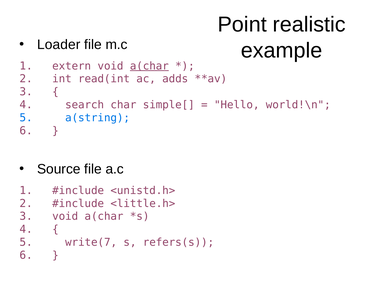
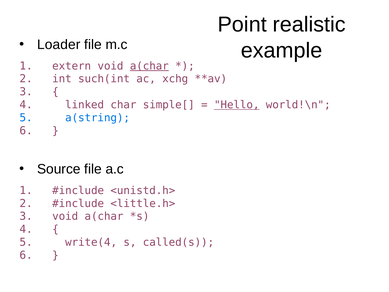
read(int: read(int -> such(int (104, 79)
adds: adds -> xchg (175, 79)
search: search -> linked (85, 105)
Hello underline: none -> present (237, 105)
write(7: write(7 -> write(4 (91, 242)
refers(s: refers(s -> called(s (178, 242)
